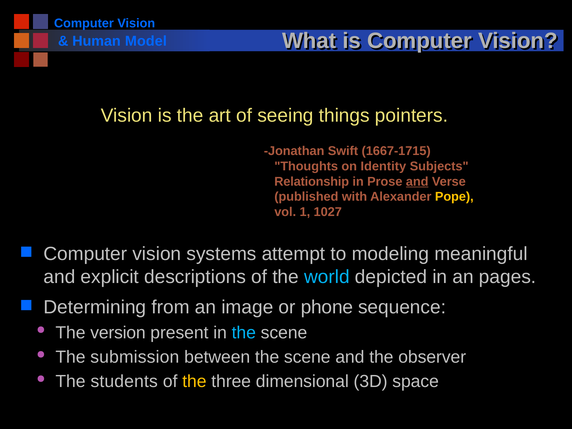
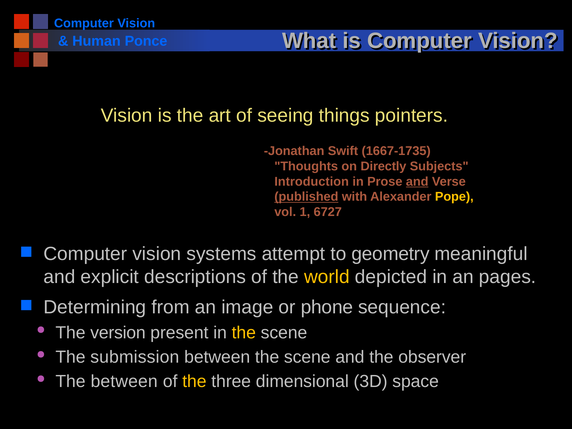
Model: Model -> Ponce (146, 41)
1667-1715: 1667-1715 -> 1667-1735 (396, 151)
Identity: Identity -> Directly (383, 166)
Relationship: Relationship -> Introduction (312, 182)
published underline: none -> present (306, 197)
1027: 1027 -> 6727 (328, 212)
modeling: modeling -> geometry (391, 254)
world colour: light blue -> yellow (327, 277)
the colour: light blue -> yellow (244, 333)
The students: students -> between (124, 381)
